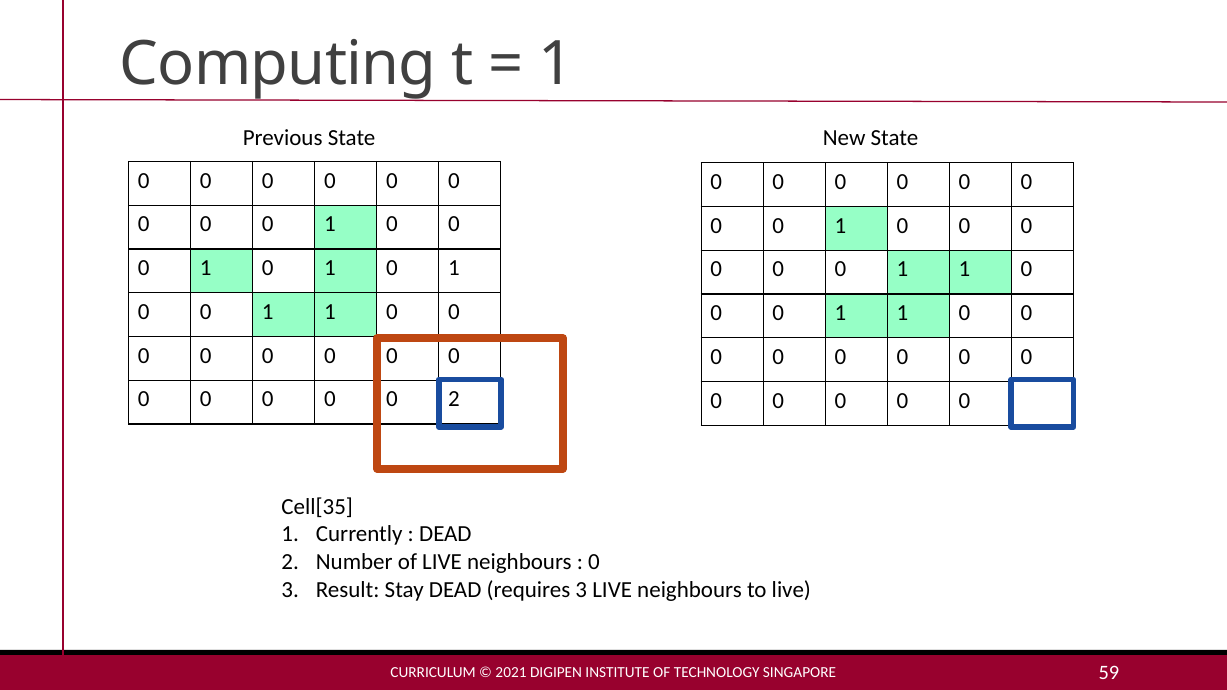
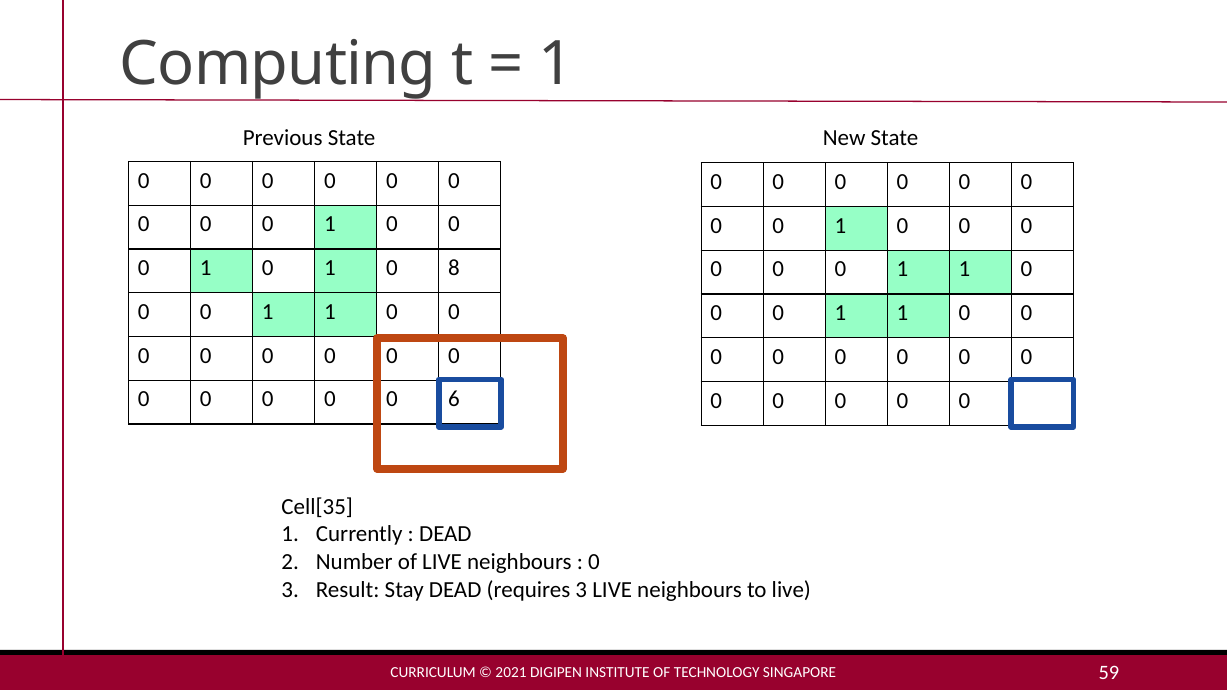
1: 1 -> 8 (454, 268)
0 2: 2 -> 6 (454, 399)
